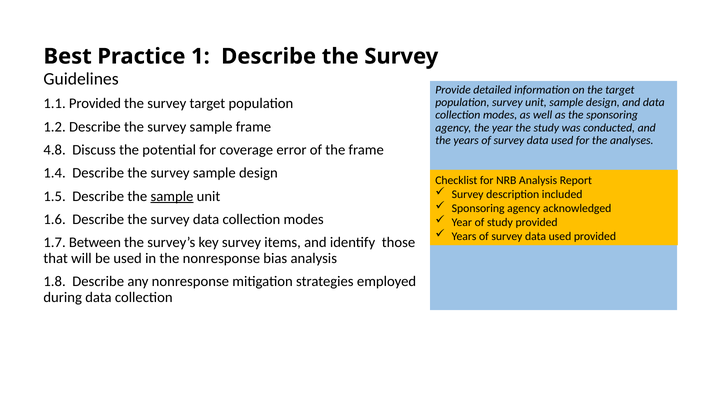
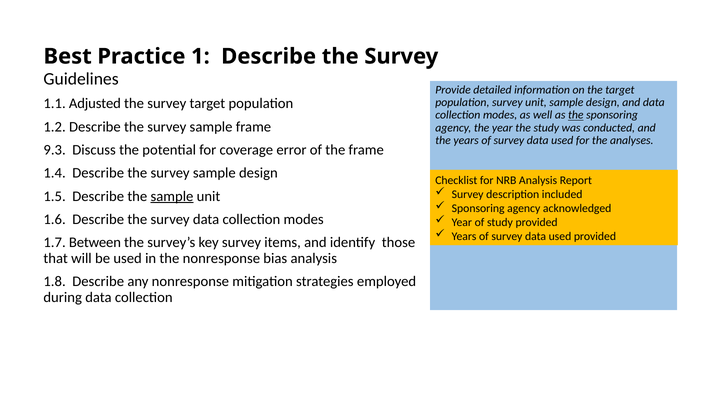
1.1 Provided: Provided -> Adjusted (95, 104)
the underline: none -> present (576, 115)
4.8: 4.8 -> 9.3 (55, 150)
